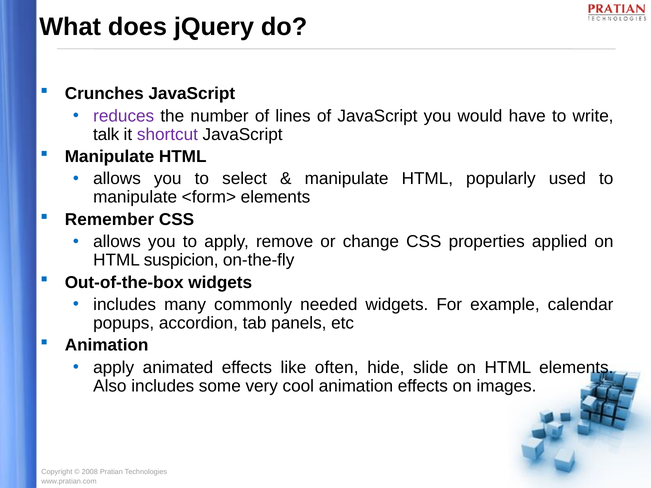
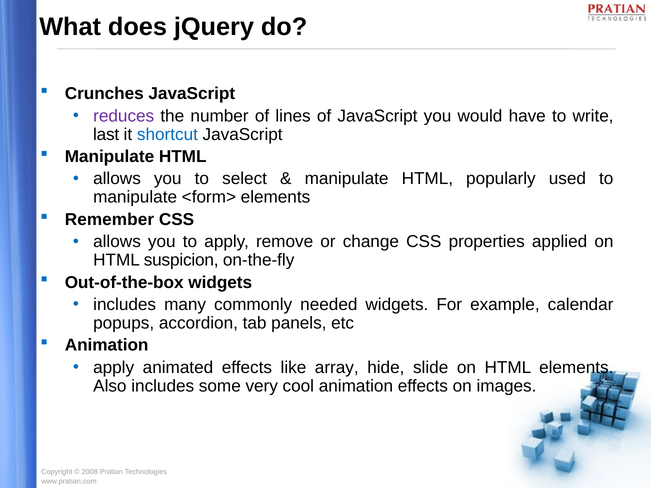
talk: talk -> last (106, 135)
shortcut colour: purple -> blue (167, 135)
often: often -> array (337, 368)
